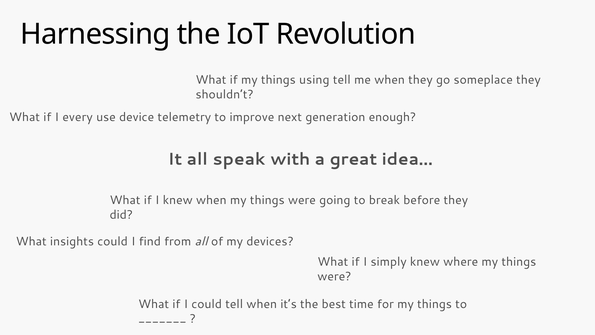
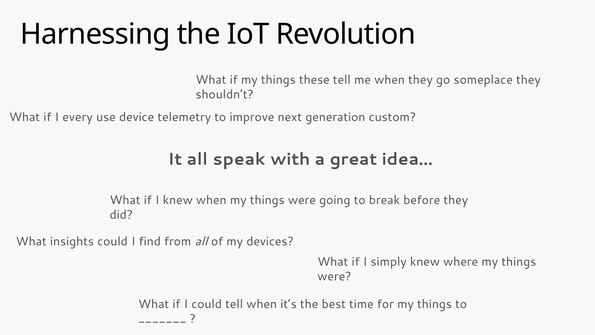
using: using -> these (314, 80)
enough: enough -> custom (392, 117)
